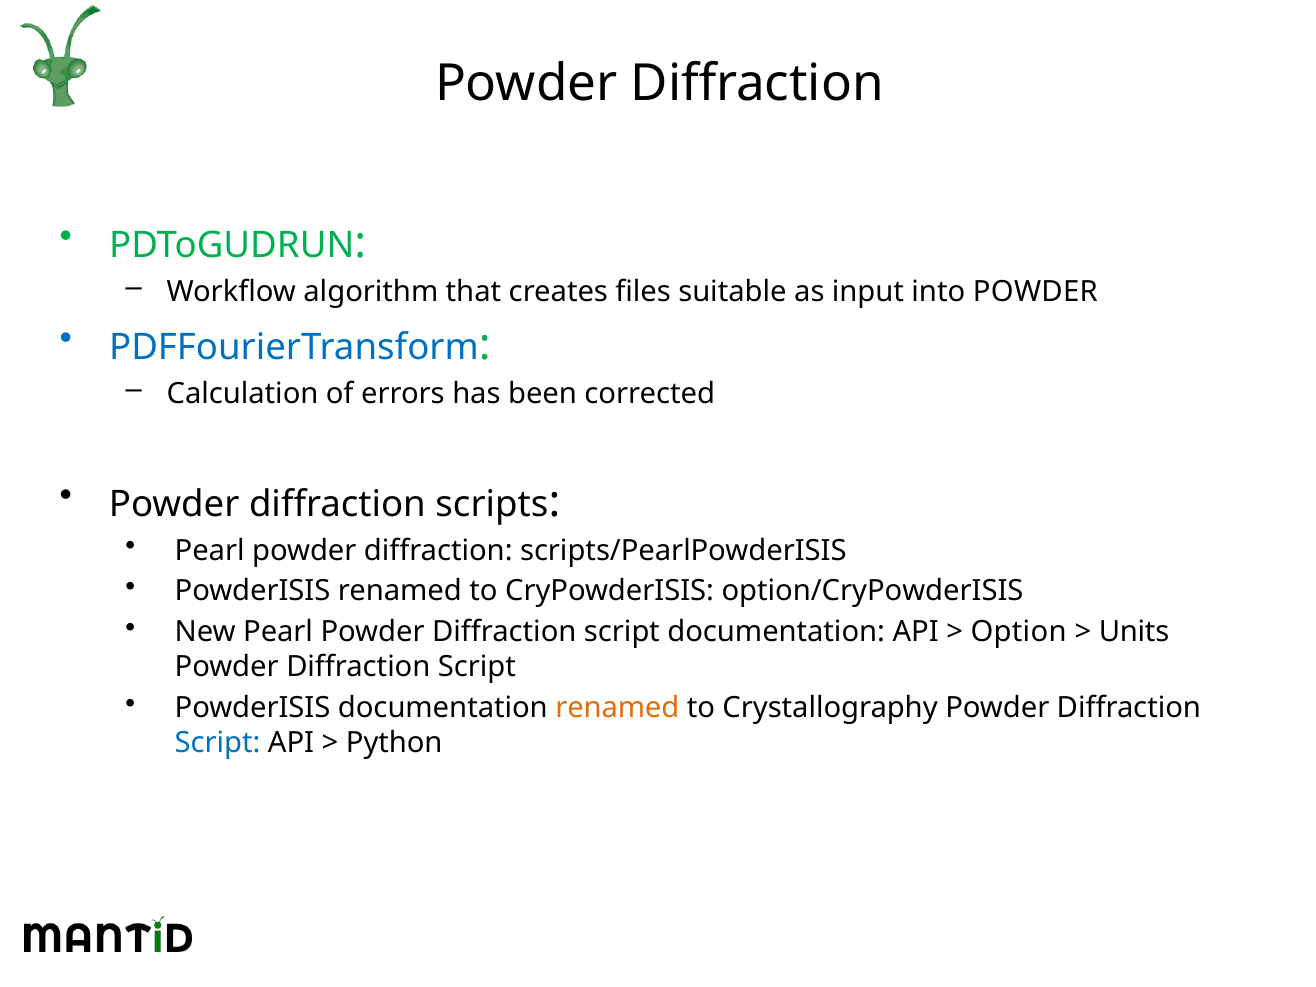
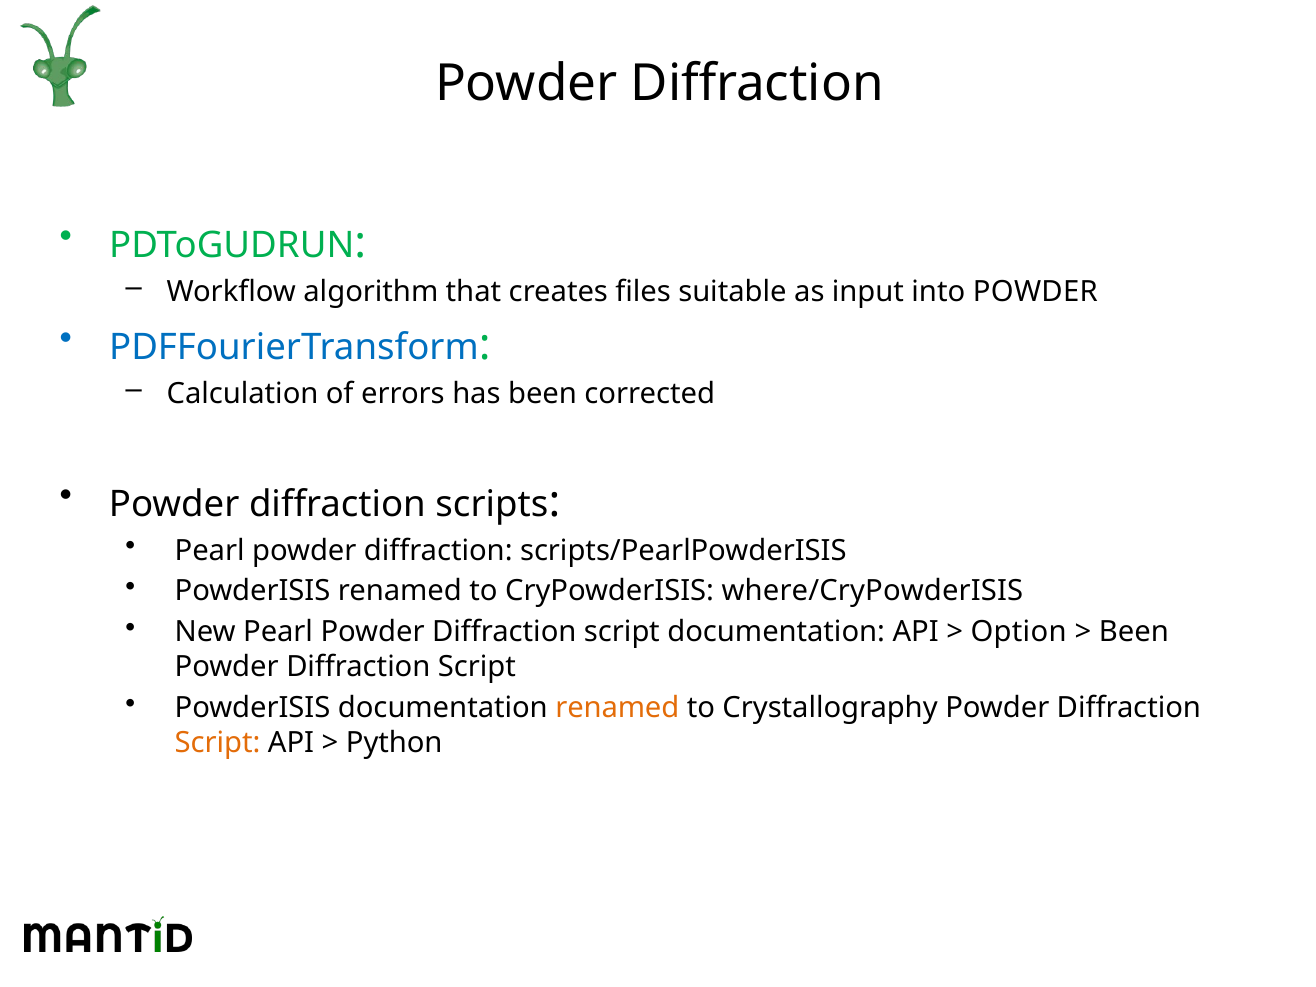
option/CryPowderISIS: option/CryPowderISIS -> where/CryPowderISIS (872, 591)
Units: Units -> Been (1134, 632)
Script colour: blue -> orange (218, 743)
